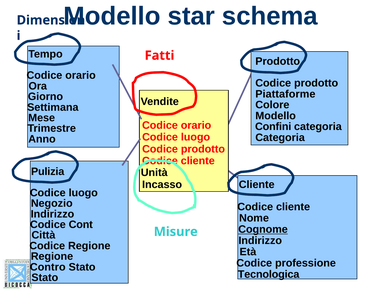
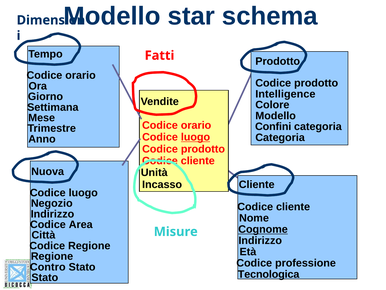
Piattaforme: Piattaforme -> Intelligence (285, 94)
luogo underline: none -> present (195, 137)
Pulizia: Pulizia -> Nuova (48, 171)
Cont: Cont -> Area (81, 224)
